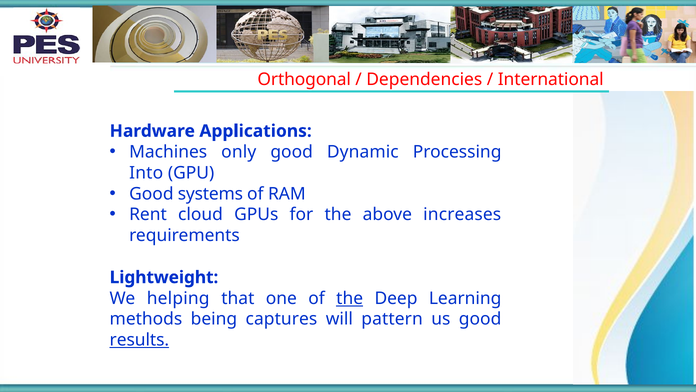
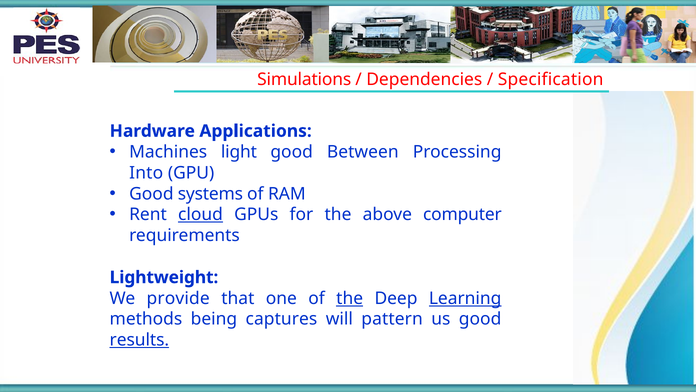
Orthogonal: Orthogonal -> Simulations (304, 80)
International: International -> Specification (551, 80)
only: only -> light (239, 152)
Dynamic: Dynamic -> Between (363, 152)
cloud underline: none -> present (201, 214)
increases: increases -> computer (462, 214)
helping: helping -> provide (178, 298)
Learning underline: none -> present (465, 298)
